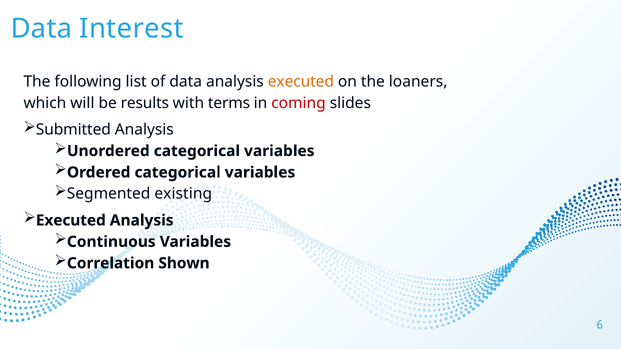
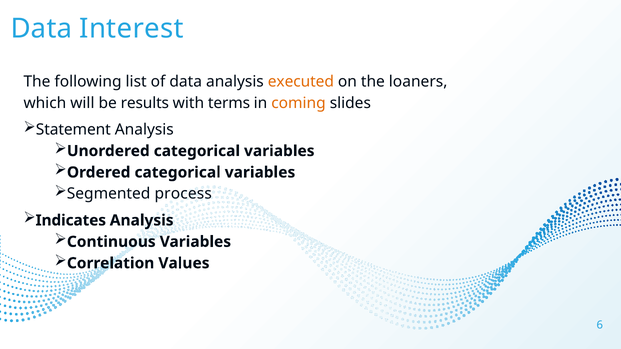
coming colour: red -> orange (299, 103)
Submitted: Submitted -> Statement (73, 130)
existing: existing -> process (183, 194)
Executed: Executed -> Indicates (71, 221)
Shown: Shown -> Values (184, 263)
